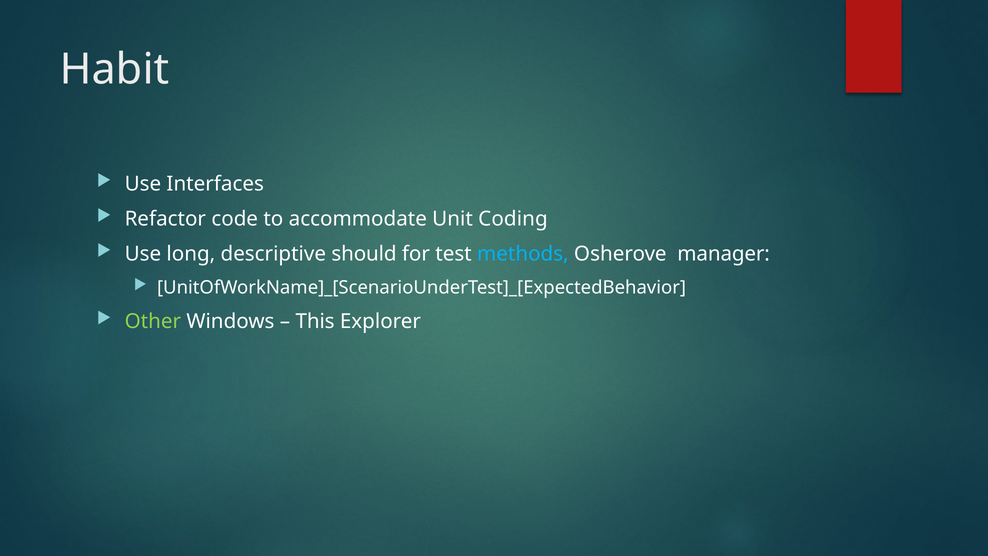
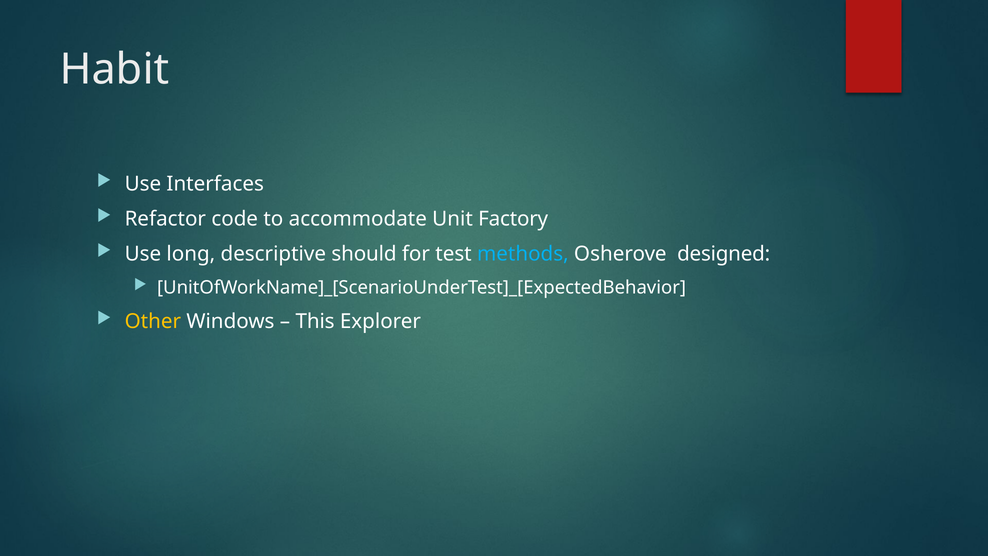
Coding: Coding -> Factory (513, 219)
manager: manager -> designed (724, 254)
Other colour: light green -> yellow (153, 321)
